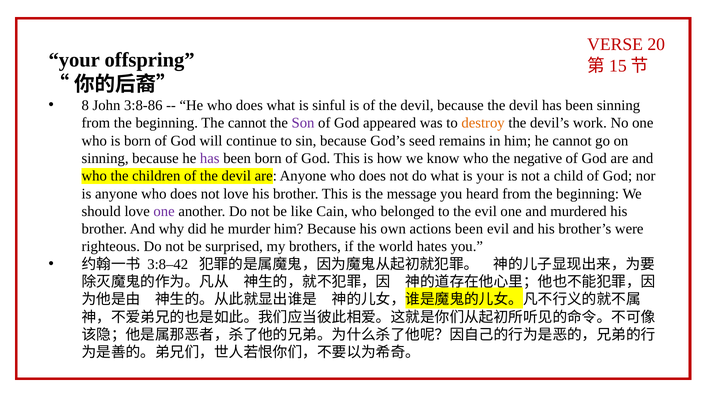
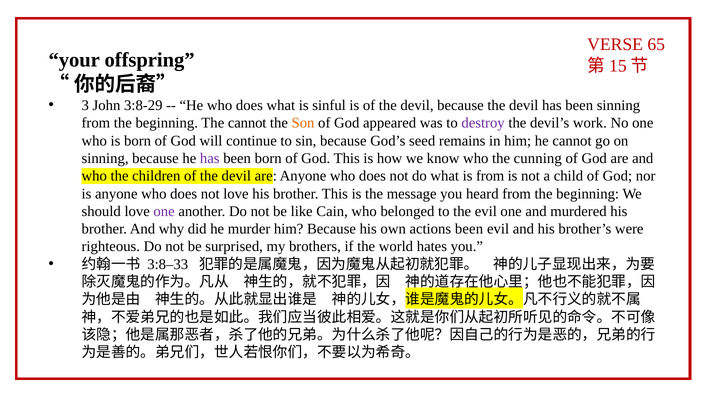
20: 20 -> 65 (656, 44)
8: 8 -> 3 (85, 105)
3:8-86: 3:8-86 -> 3:8-29 (143, 105)
Son colour: purple -> orange (303, 123)
destroy colour: orange -> purple (483, 123)
negative: negative -> cunning (538, 158)
is your: your -> from (490, 176)
3:8–42: 3:8–42 -> 3:8–33 (168, 264)
